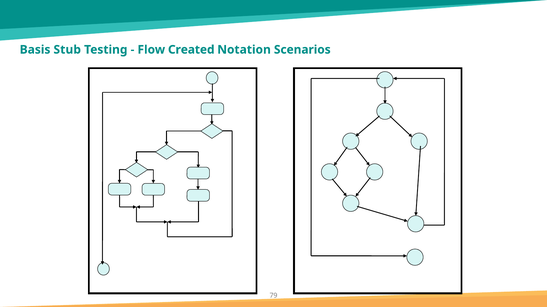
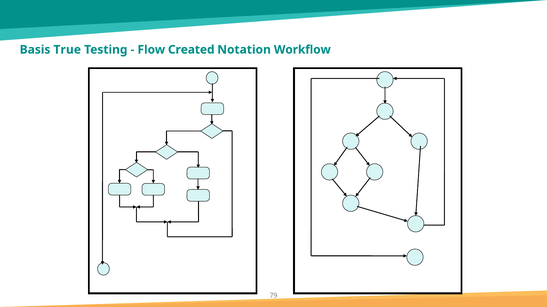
Stub: Stub -> True (67, 50)
Scenarios: Scenarios -> Workflow (302, 50)
